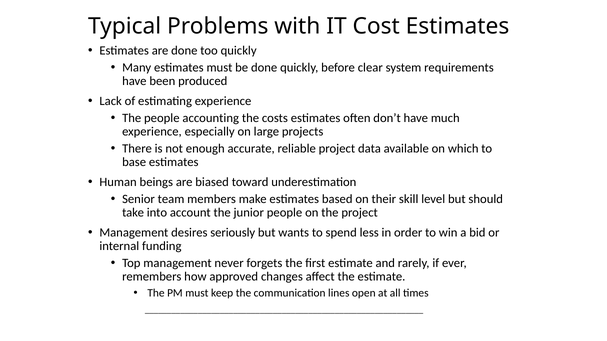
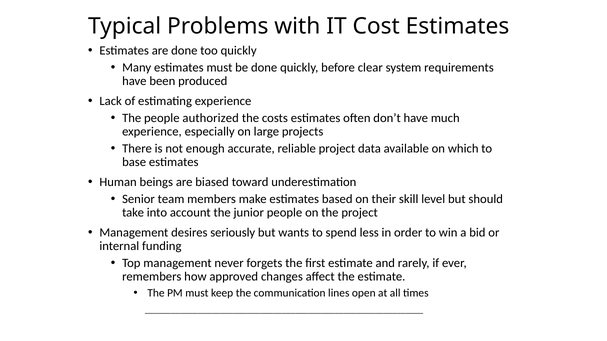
accounting: accounting -> authorized (211, 118)
